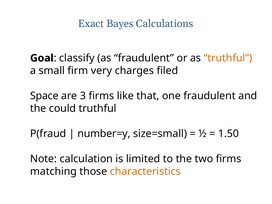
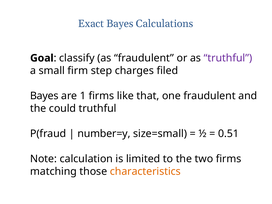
truthful colour: orange -> purple (228, 58)
very: very -> step (101, 71)
Space: Space -> Bayes (44, 96)
3: 3 -> 1 (83, 96)
1.50: 1.50 -> 0.51 (228, 134)
